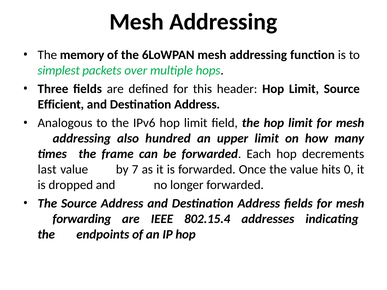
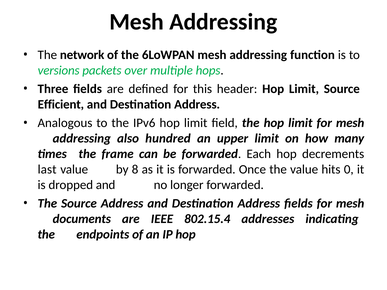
memory: memory -> network (82, 55)
simplest: simplest -> versions (59, 70)
7: 7 -> 8 (135, 169)
forwarding: forwarding -> documents (82, 219)
